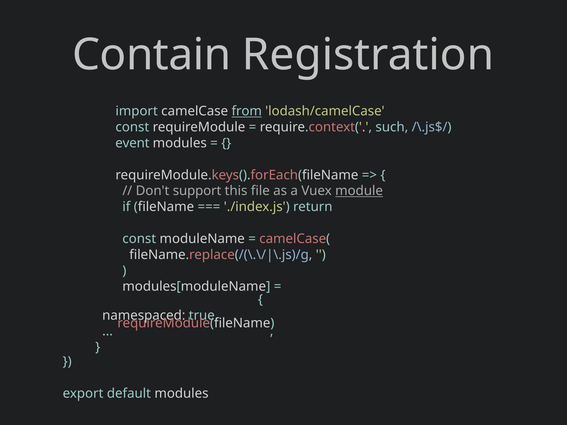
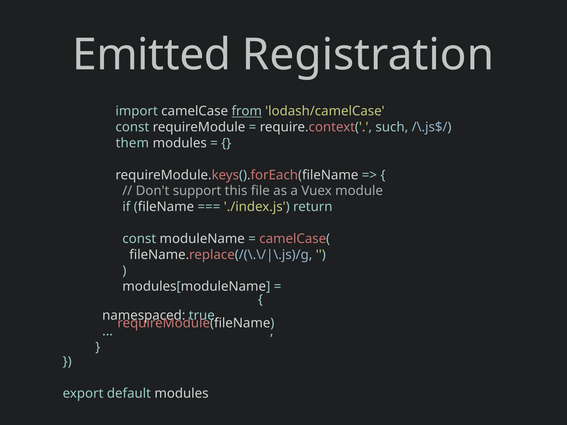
Contain: Contain -> Emitted (152, 55)
event: event -> them (132, 143)
module underline: present -> none (359, 191)
